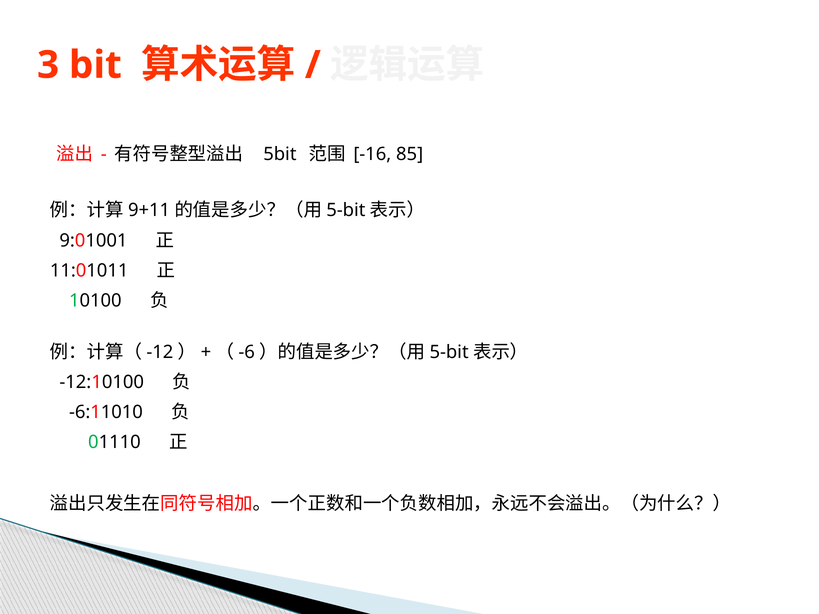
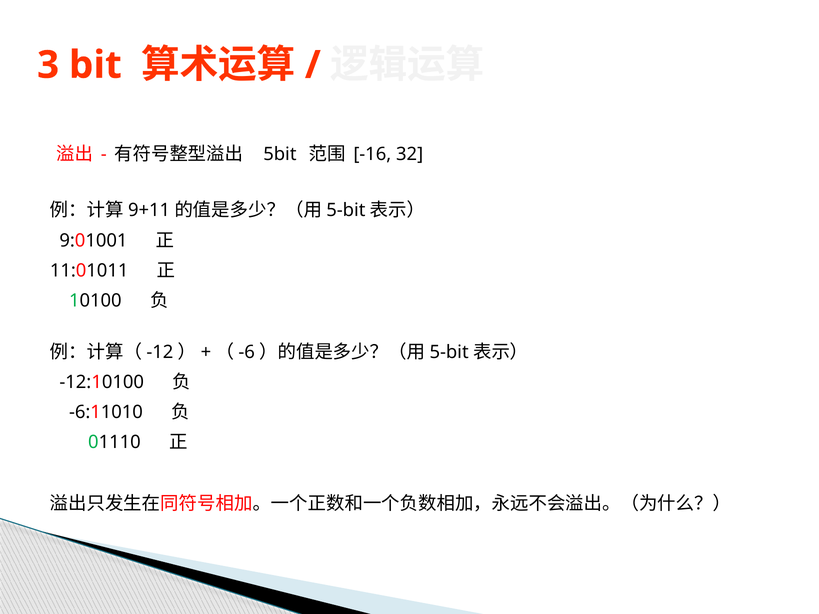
85: 85 -> 32 (410, 154)
